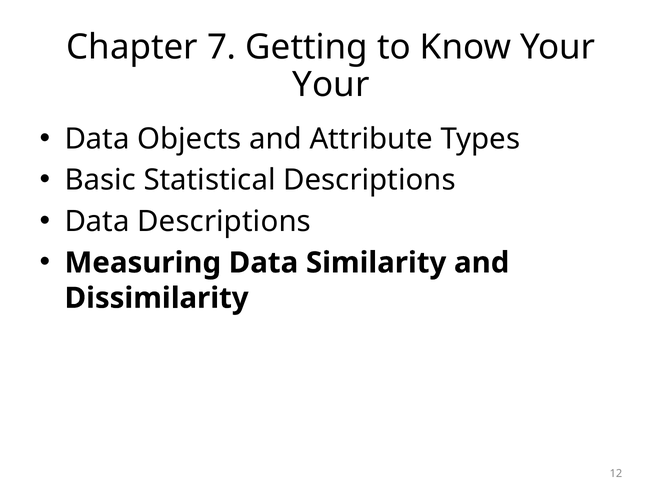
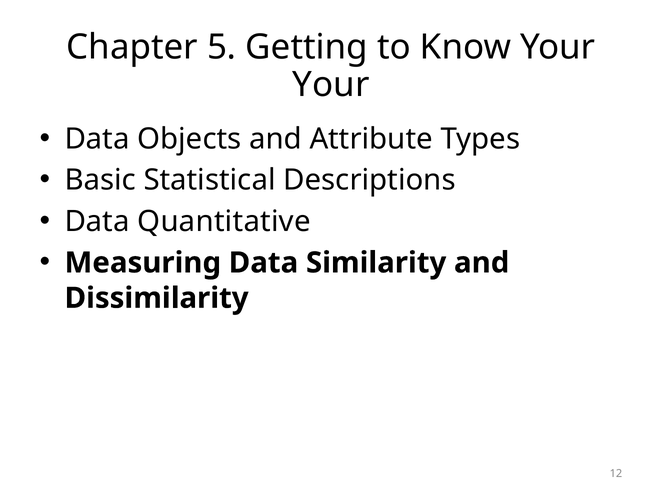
7: 7 -> 5 (222, 47)
Data Descriptions: Descriptions -> Quantitative (224, 221)
